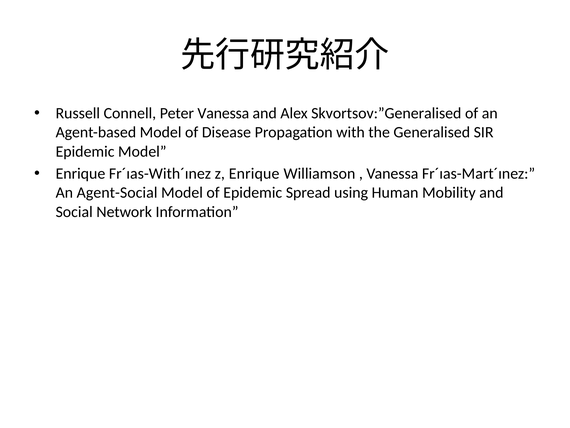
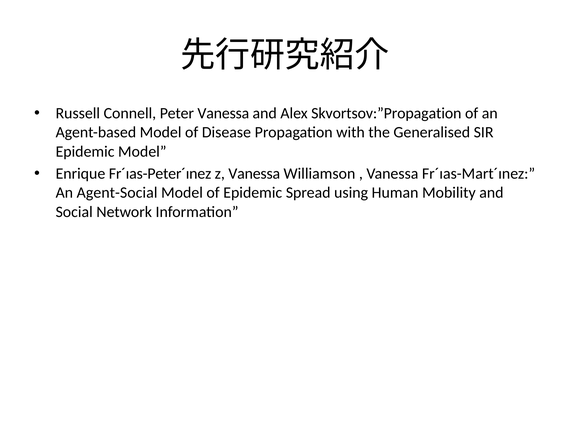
Skvortsov:”Generalised: Skvortsov:”Generalised -> Skvortsov:”Propagation (386, 113)
Fr´ıas-With´ınez: Fr´ıas-With´ınez -> Fr´ıas-Peter´ınez (160, 173)
z Enrique: Enrique -> Vanessa (254, 173)
